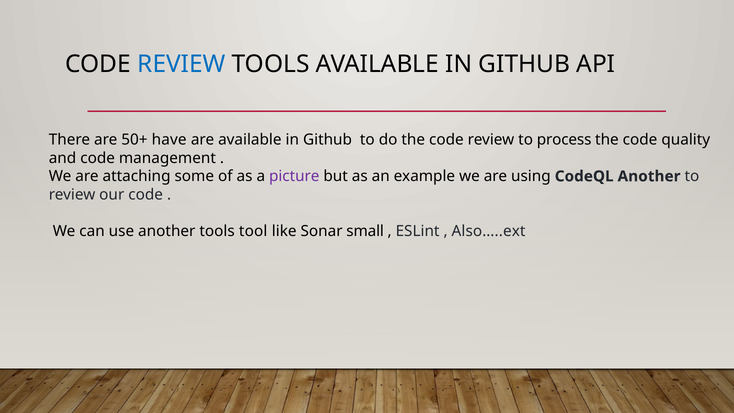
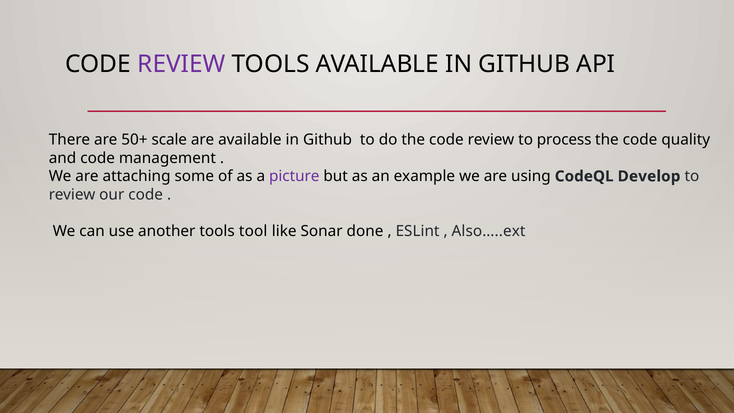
REVIEW colour: blue -> purple (181, 64)
have: have -> scale (169, 140)
CodeQL Another: Another -> Develop (649, 176)
small: small -> done (365, 231)
